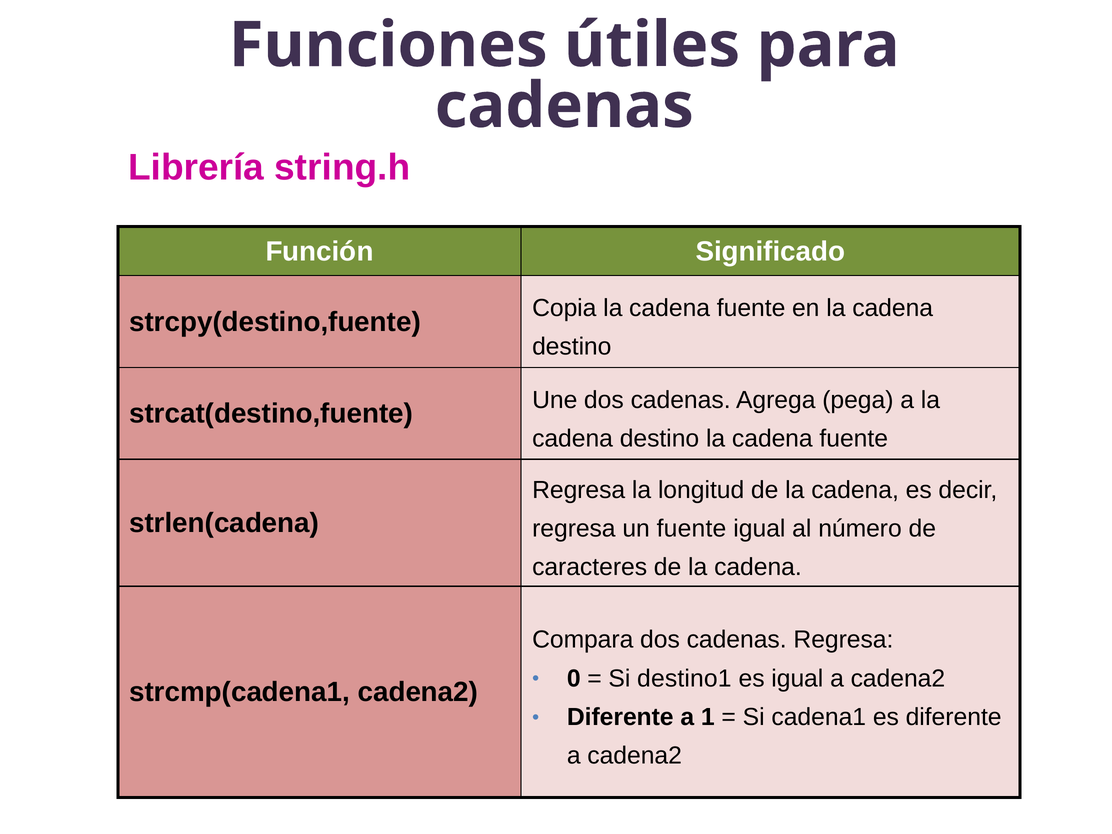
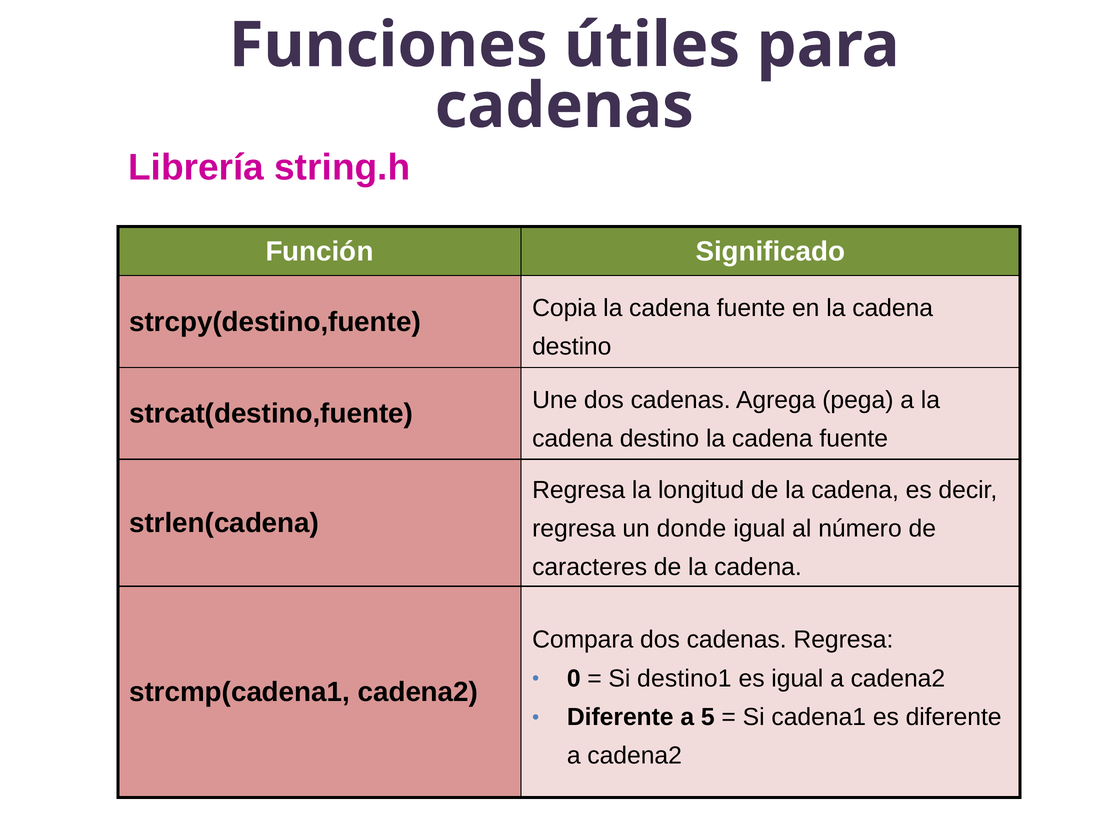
un fuente: fuente -> donde (691, 529)
1: 1 -> 5 (708, 717)
